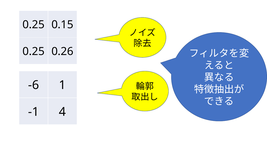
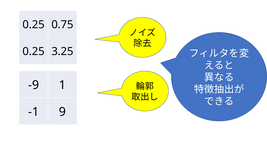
0.15: 0.15 -> 0.75 (62, 25)
0.26: 0.26 -> 3.25 (62, 51)
-6: -6 -> -9 (34, 85)
4: 4 -> 9 (62, 112)
